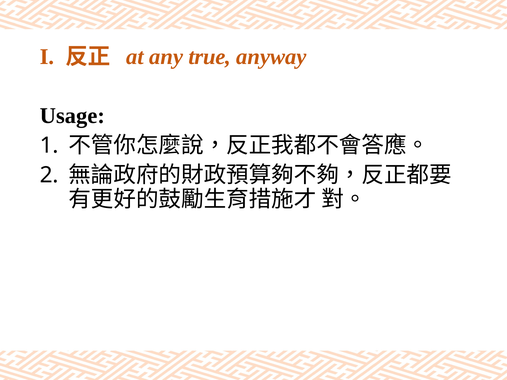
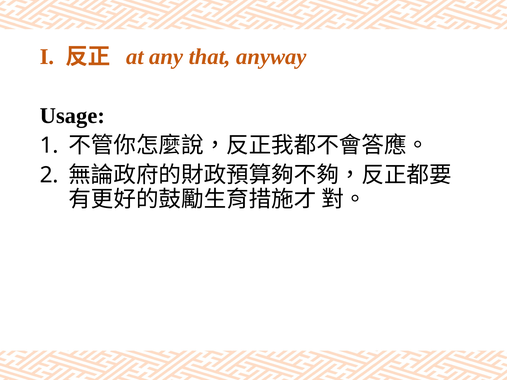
true: true -> that (210, 57)
